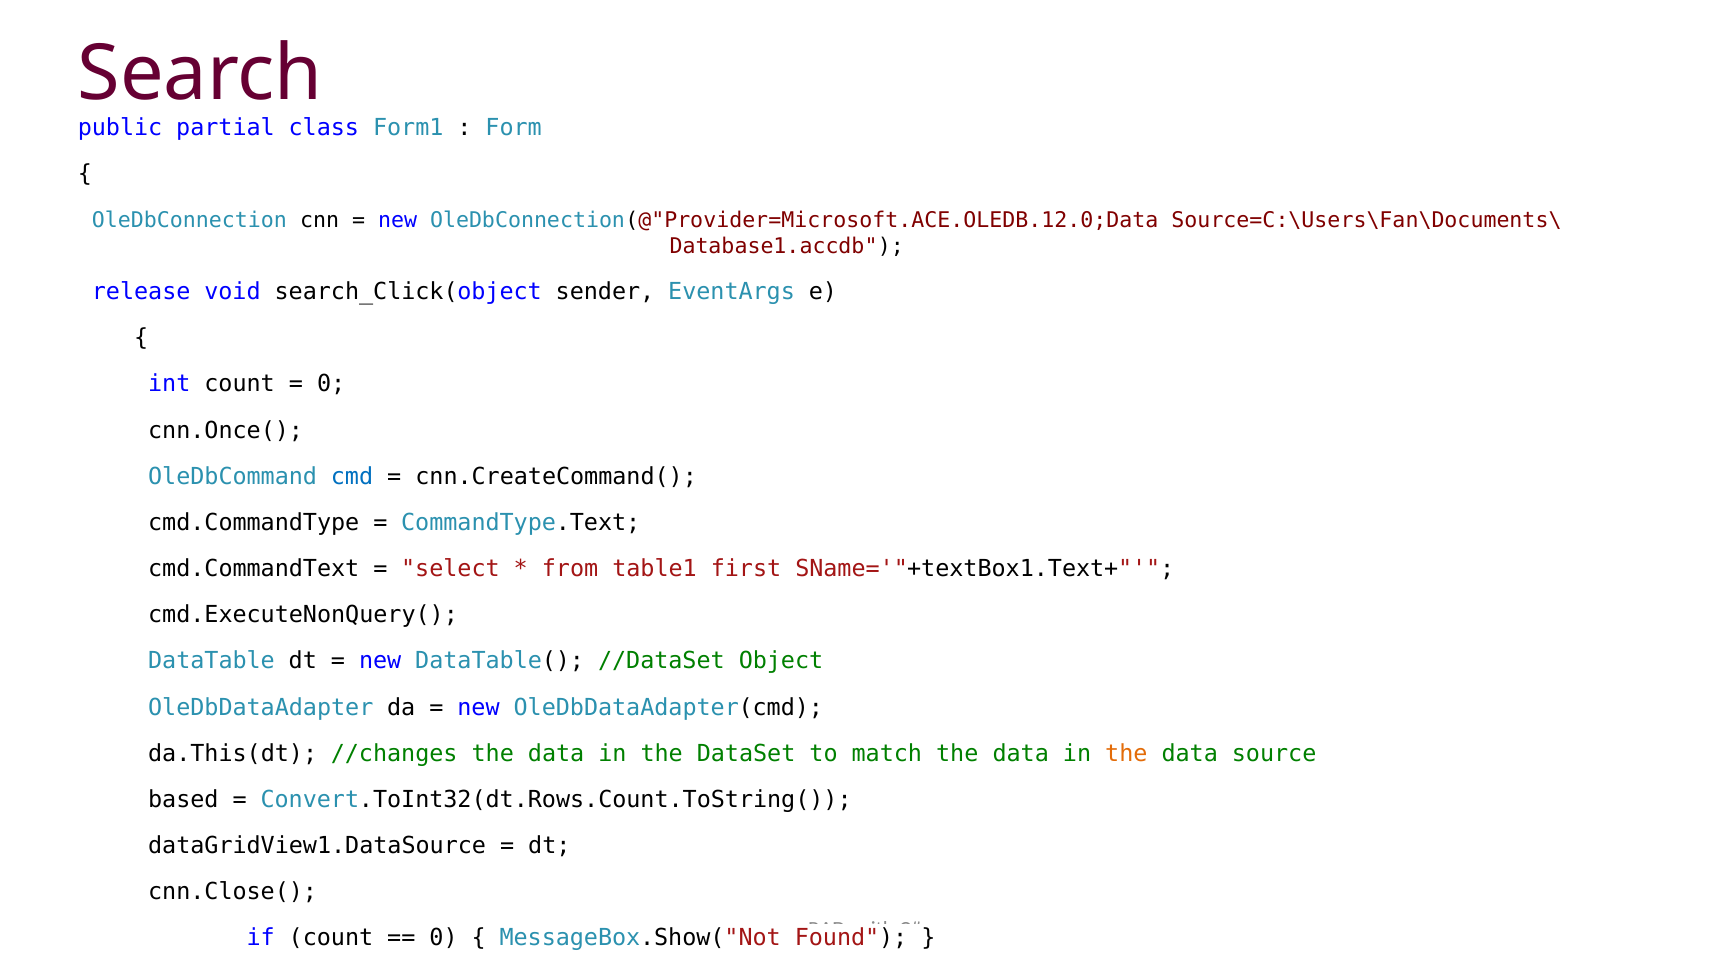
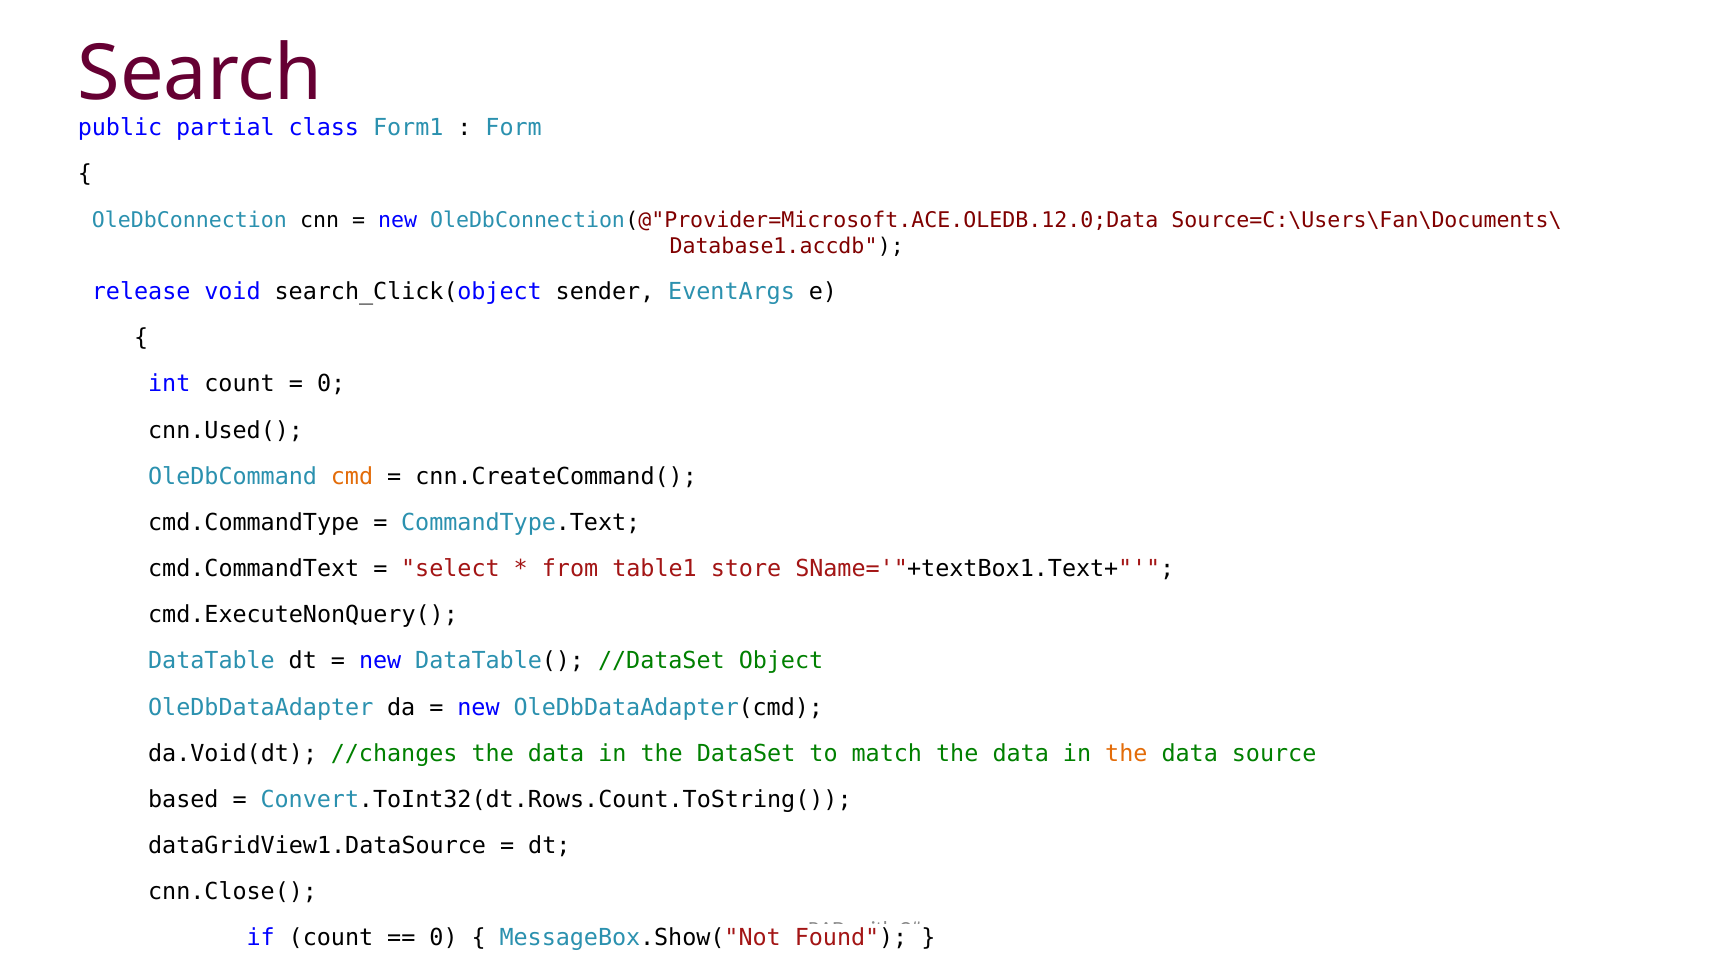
cnn.Once(: cnn.Once( -> cnn.Used( (226, 430)
cmd colour: blue -> orange (352, 477)
first: first -> store (746, 569)
da.This(dt: da.This(dt -> da.Void(dt (233, 754)
